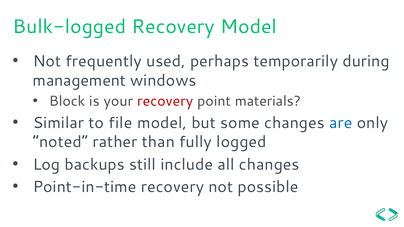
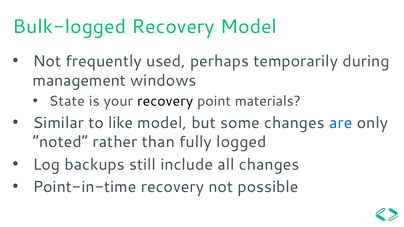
Block: Block -> State (67, 101)
recovery colour: red -> black (165, 101)
file: file -> like (121, 123)
